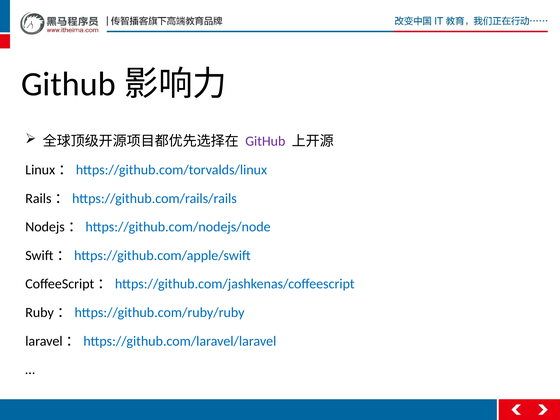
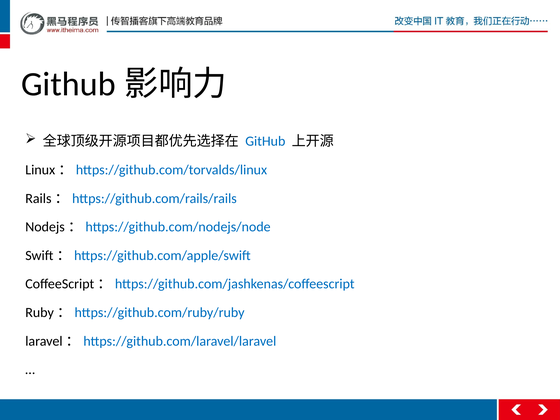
GitHub colour: purple -> blue (265, 141)
